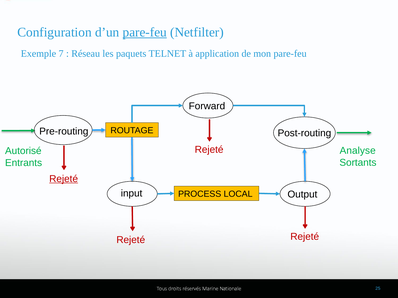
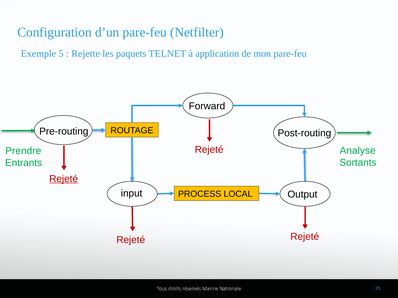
pare-feu underline: present -> none (145, 32)
7: 7 -> 5 (61, 54)
Réseau: Réseau -> Rejette (86, 54)
Autorisé: Autorisé -> Prendre (23, 151)
